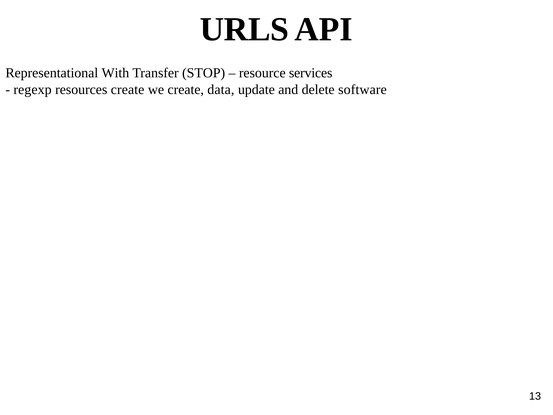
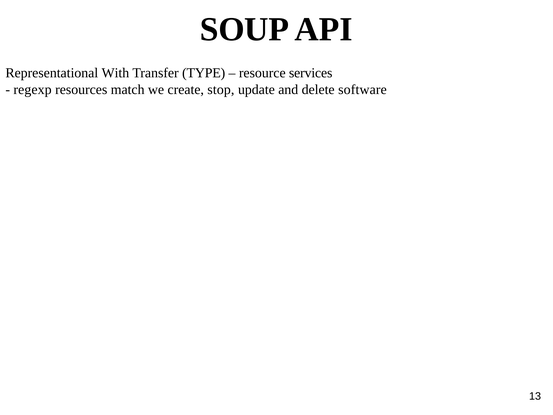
URLS: URLS -> SOUP (244, 29)
STOP: STOP -> TYPE (204, 73)
resources create: create -> match (128, 90)
data: data -> stop (221, 90)
